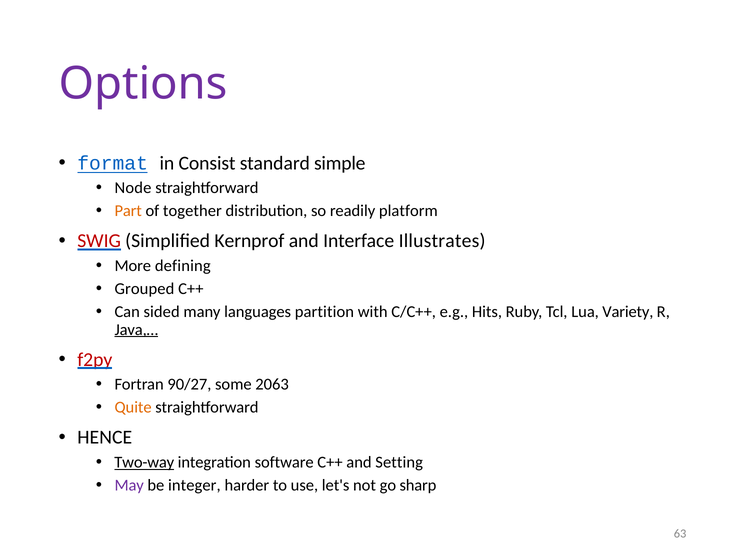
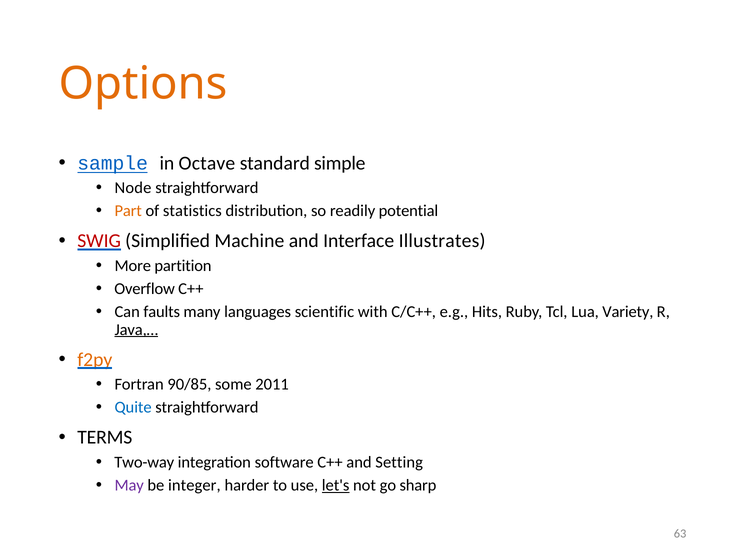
Options colour: purple -> orange (143, 83)
format: format -> sample (113, 163)
Consist: Consist -> Octave (207, 163)
together: together -> statistics (192, 211)
platform: platform -> potential (408, 211)
Kernprof: Kernprof -> Machine (249, 241)
defining: defining -> partition (183, 266)
Grouped: Grouped -> Overflow (145, 289)
sided: sided -> faults (162, 312)
partition: partition -> scientific (324, 312)
f2py colour: red -> orange (95, 360)
90/27: 90/27 -> 90/85 (189, 384)
2063: 2063 -> 2011 (272, 384)
Quite colour: orange -> blue (133, 407)
HENCE: HENCE -> TERMS (105, 437)
Two-way underline: present -> none (144, 462)
let's underline: none -> present (336, 485)
